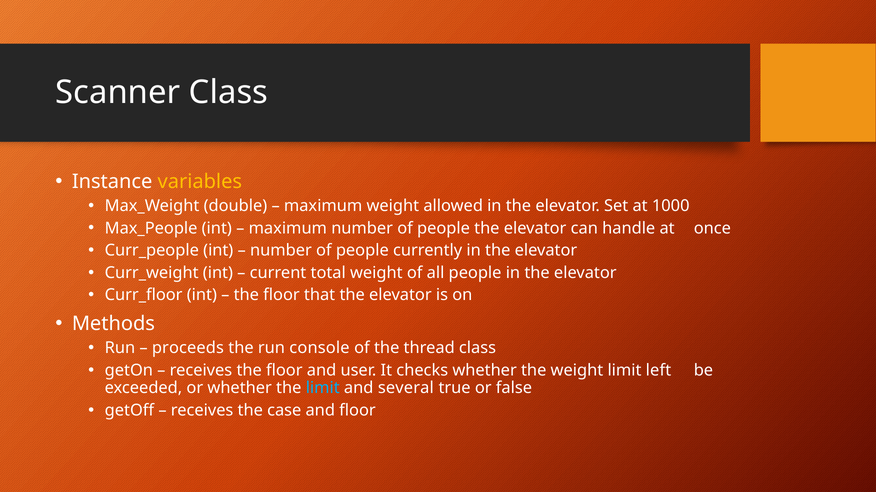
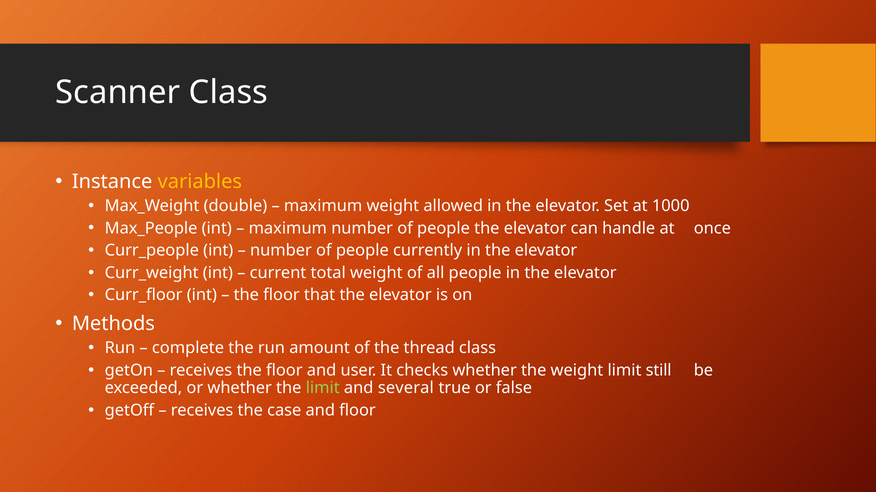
proceeds: proceeds -> complete (188, 348)
console: console -> amount (320, 348)
left: left -> still (659, 371)
limit colour: light blue -> light green (323, 389)
